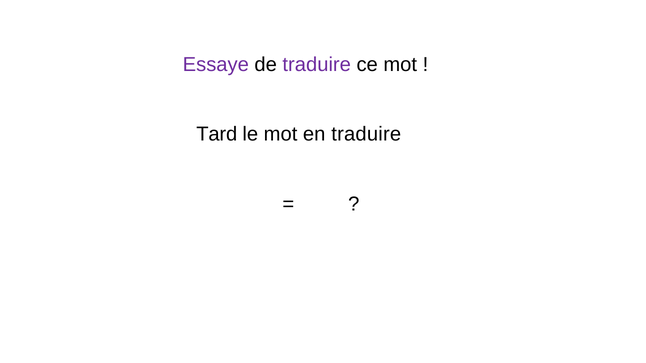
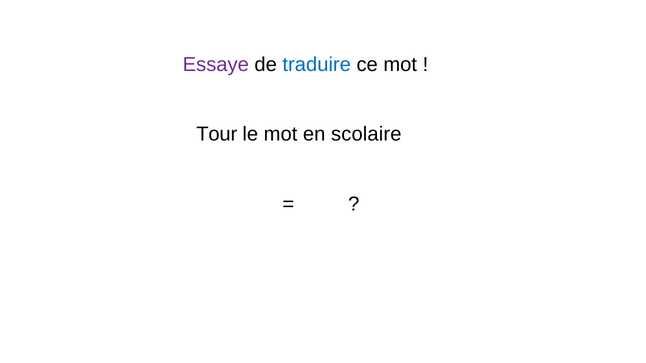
traduire colour: purple -> blue (317, 65)
Tard: Tard -> Tour (217, 134)
en traduire: traduire -> scolaire (366, 134)
